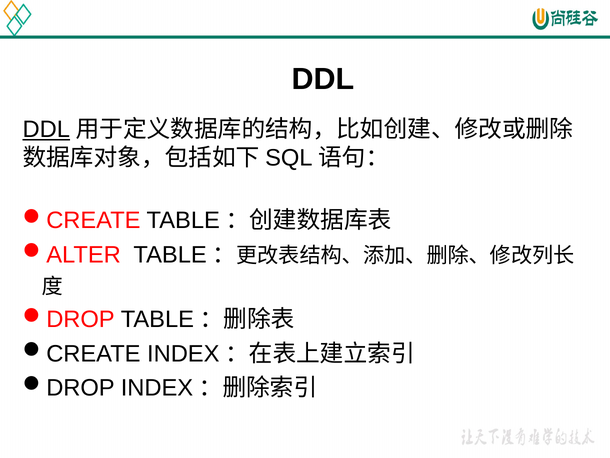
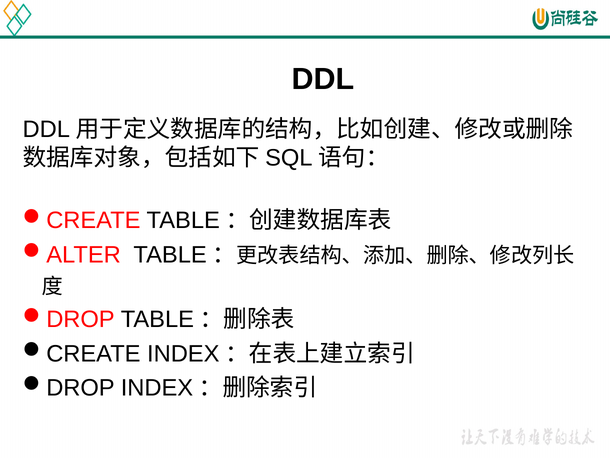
DDL underline: present -> none (46, 129)
